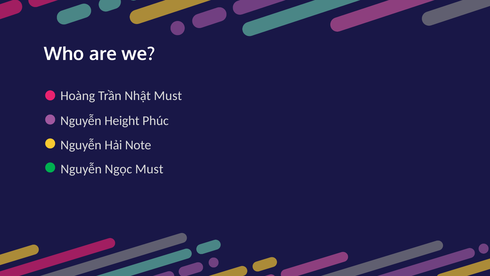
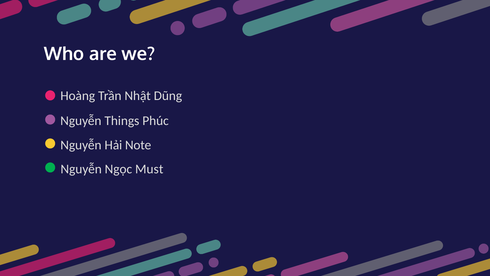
Nhật Must: Must -> Dũng (168, 96)
Height: Height -> Things (122, 121)
